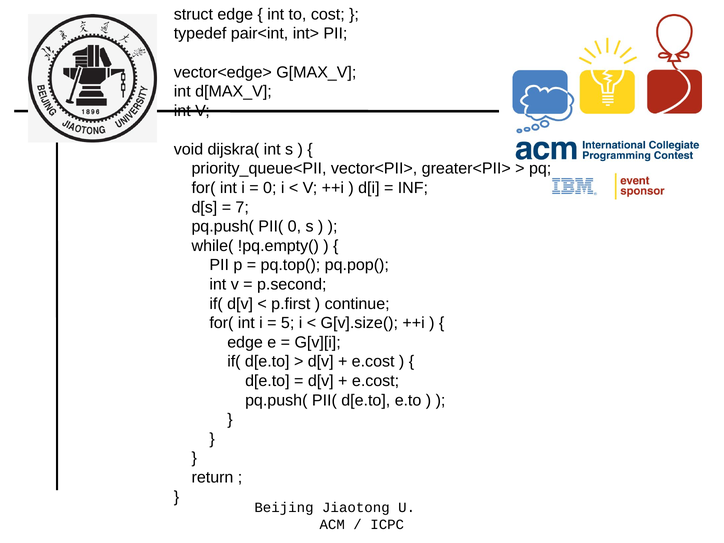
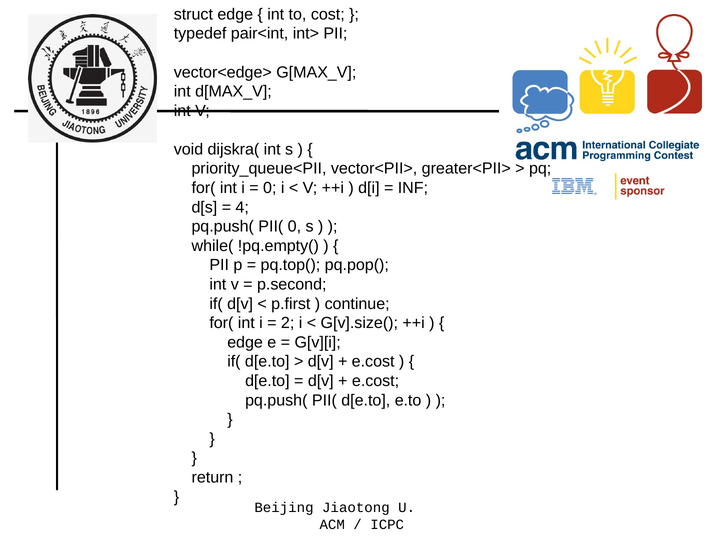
7: 7 -> 4 (242, 207)
5: 5 -> 2 (288, 323)
